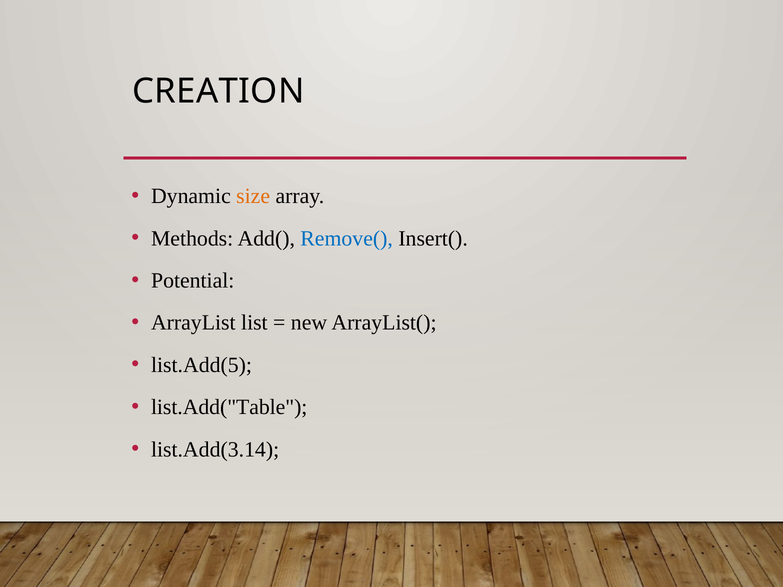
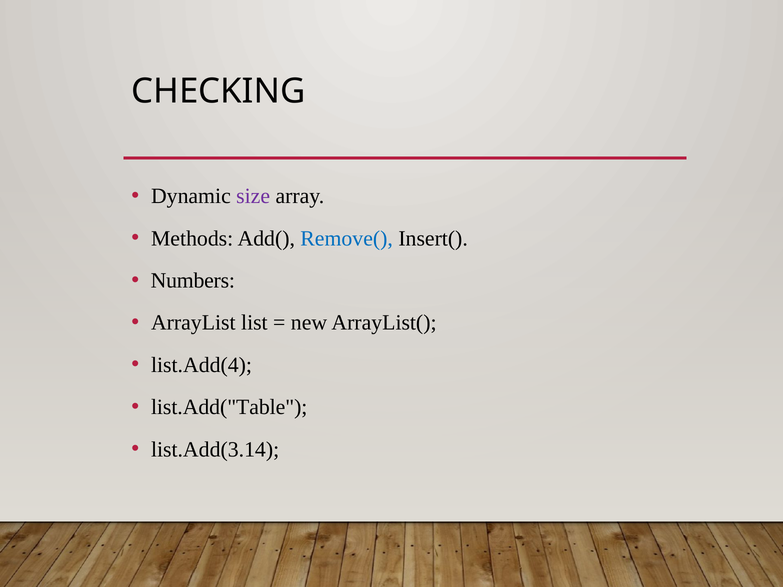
CREATION: CREATION -> CHECKING (218, 91)
size colour: orange -> purple (253, 196)
Potential: Potential -> Numbers (193, 281)
list.Add(5: list.Add(5 -> list.Add(4 (201, 365)
